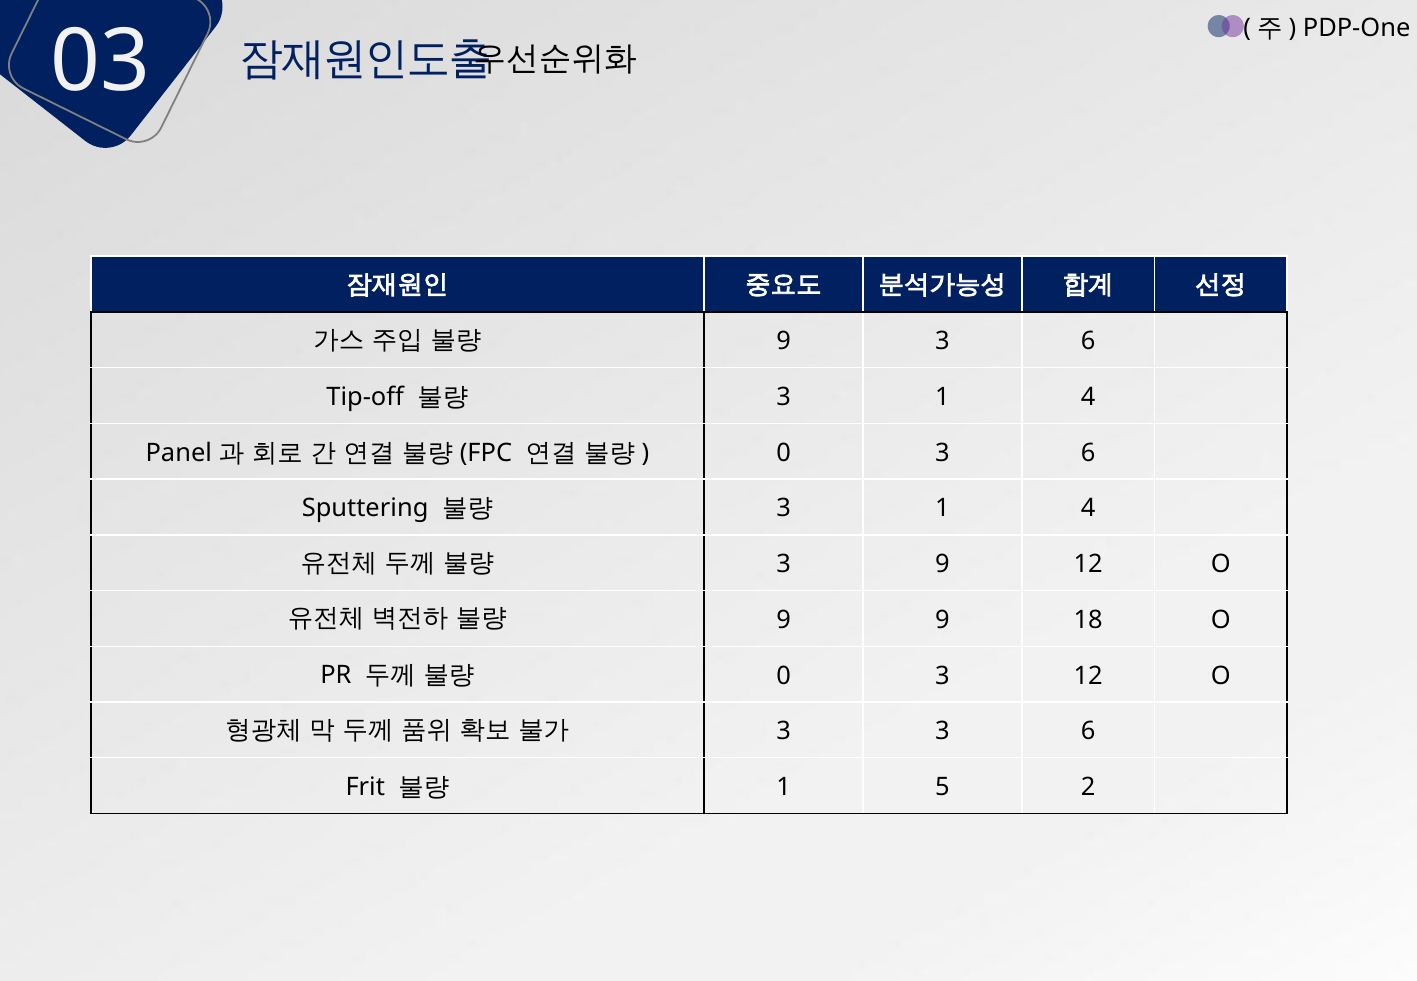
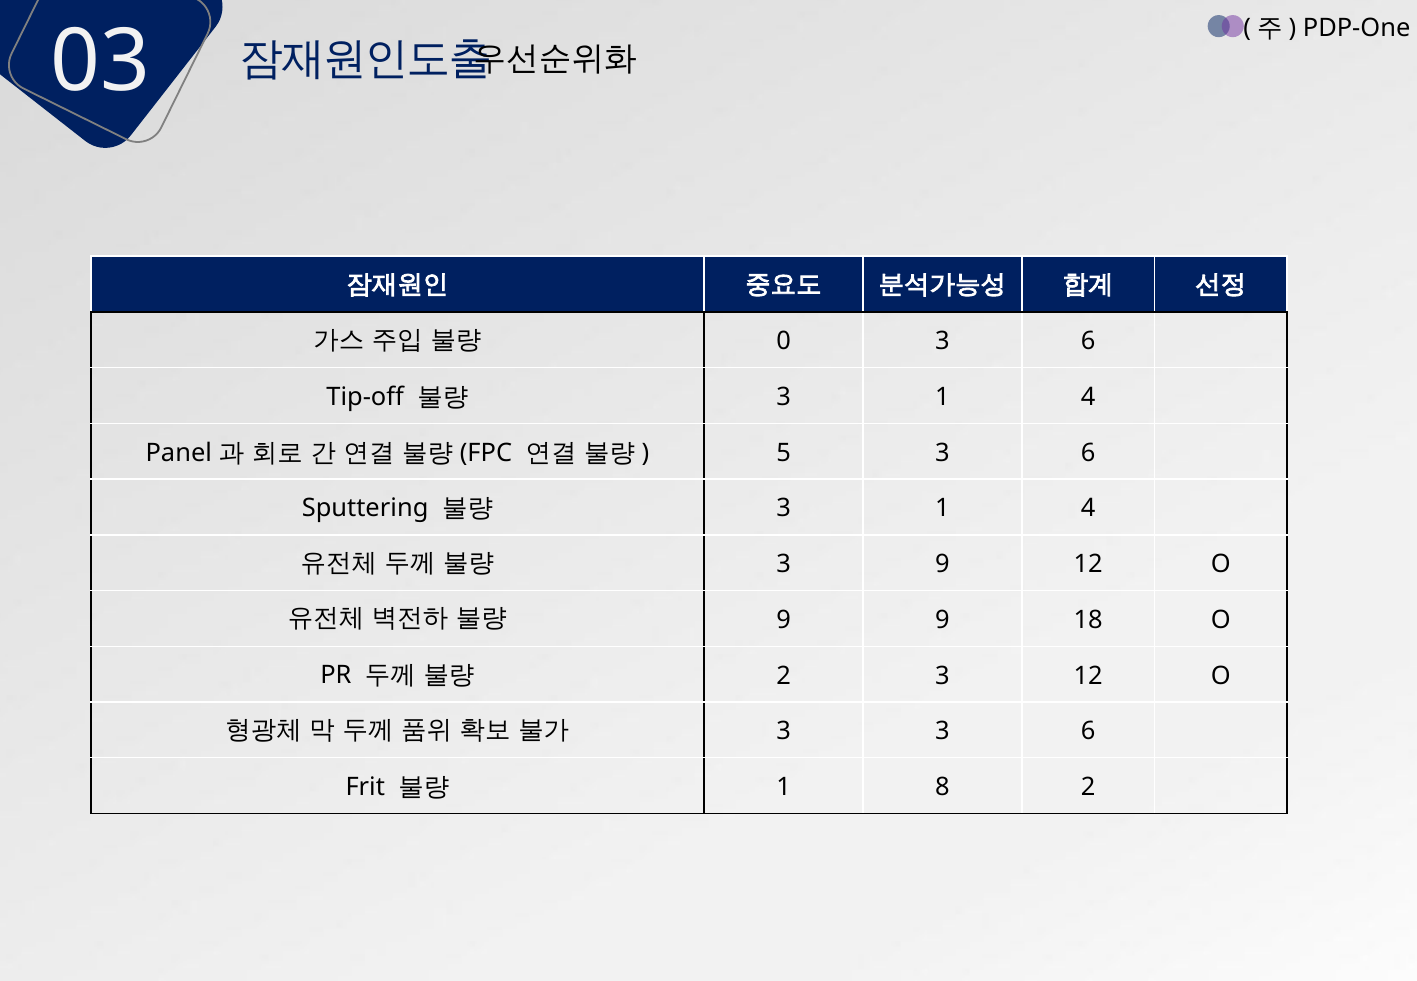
9: 9 -> 0 (784, 341)
0: 0 -> 5 (784, 453)
0: 0 -> 2 (784, 676)
5: 5 -> 8 (942, 787)
